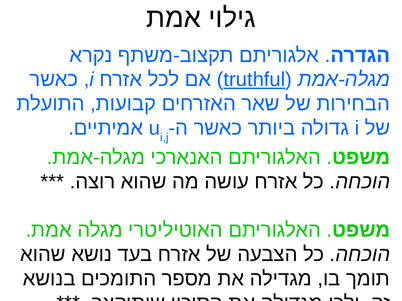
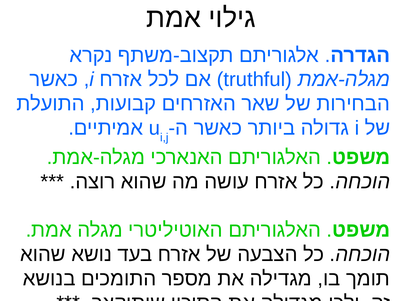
truthful underline: present -> none (254, 80)
